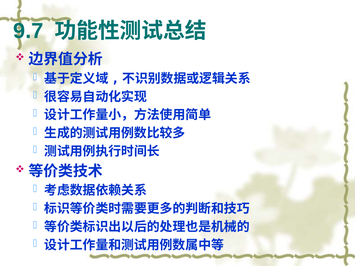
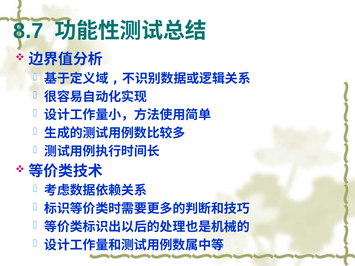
9.7: 9.7 -> 8.7 (28, 31)
